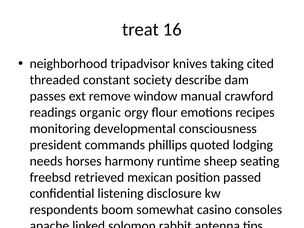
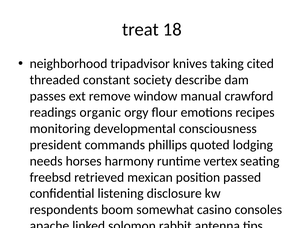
16: 16 -> 18 (172, 29)
sheep: sheep -> vertex (220, 161)
